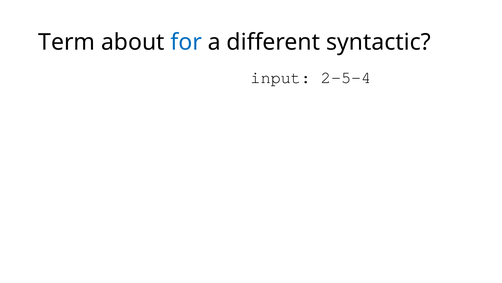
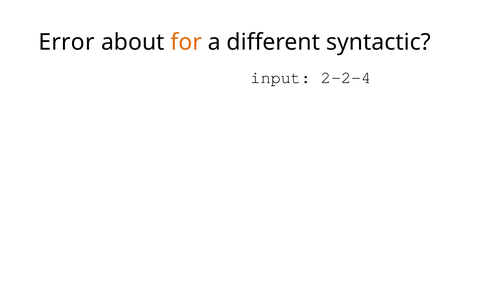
Term: Term -> Error (67, 42)
for colour: blue -> orange (186, 42)
2-5-4: 2-5-4 -> 2-2-4 (346, 78)
